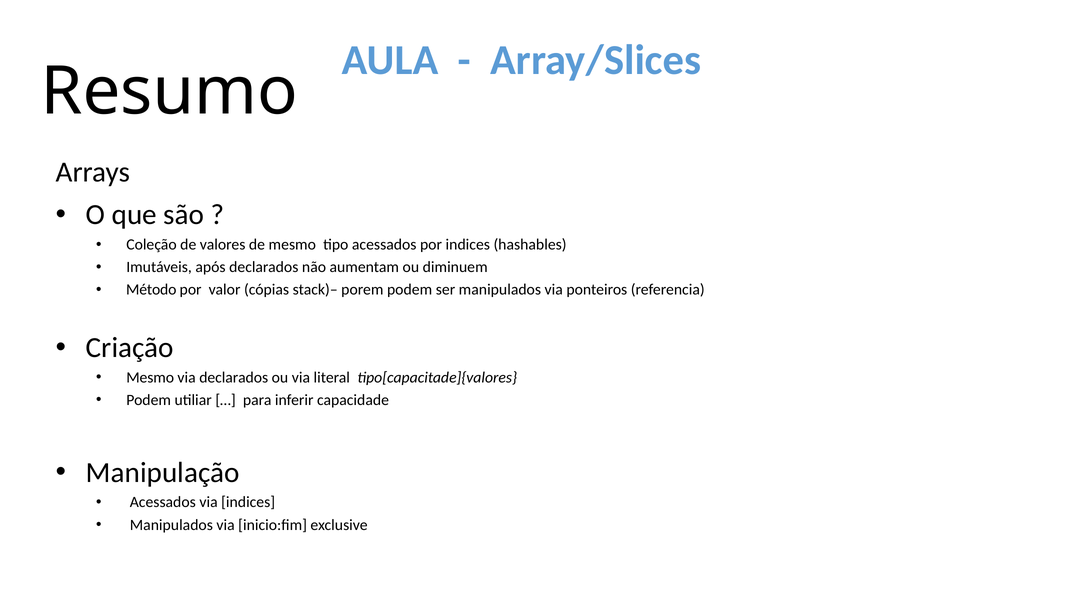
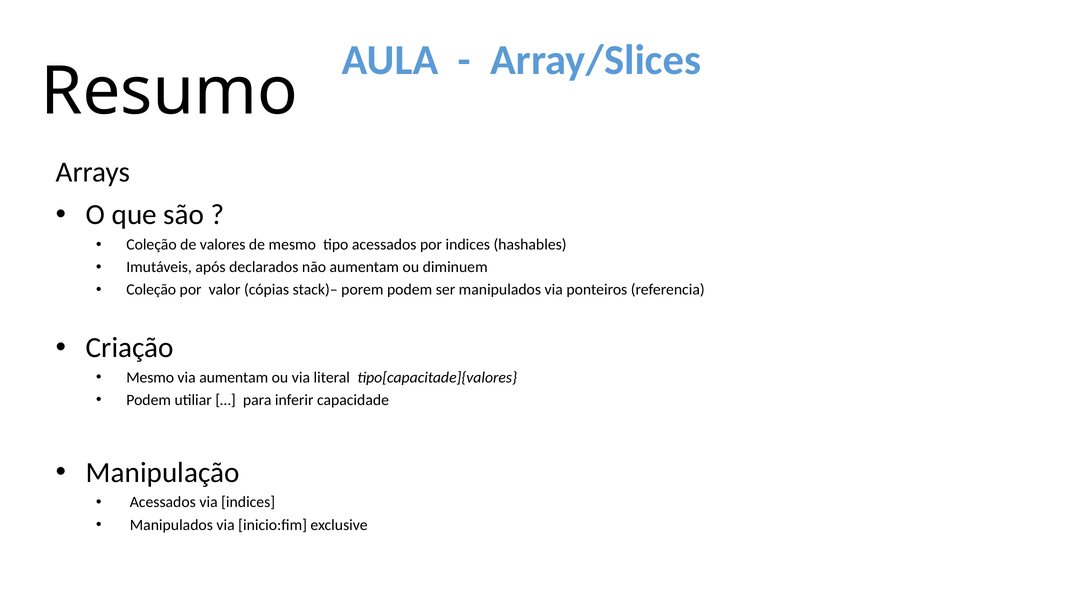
Método: Método -> Coleção (151, 290)
via declarados: declarados -> aumentam (234, 378)
